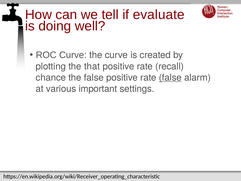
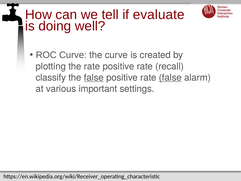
the that: that -> rate (92, 66)
chance: chance -> classify (51, 77)
false underline: none -> present (94, 77)
